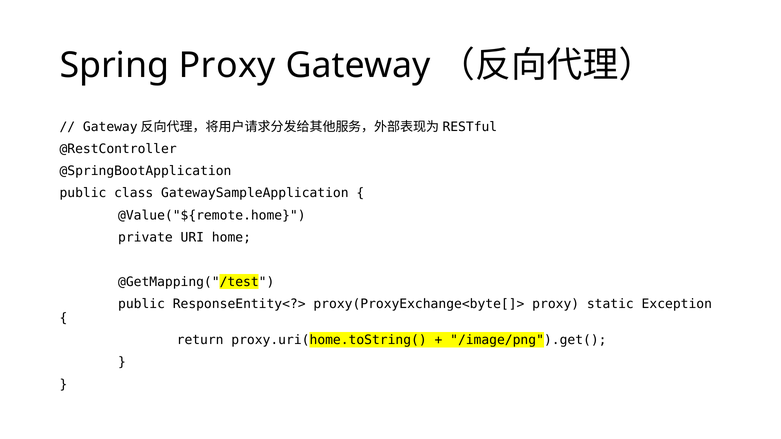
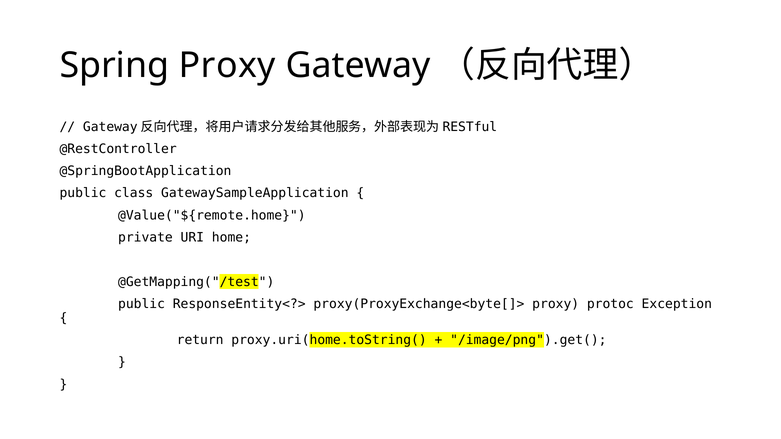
static: static -> protoc (610, 304)
